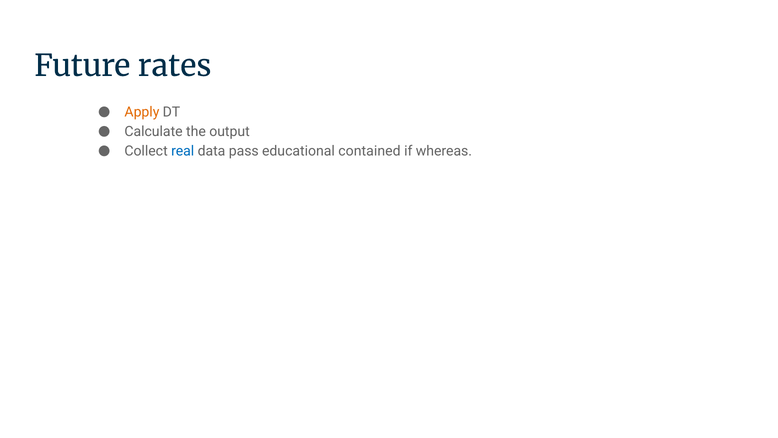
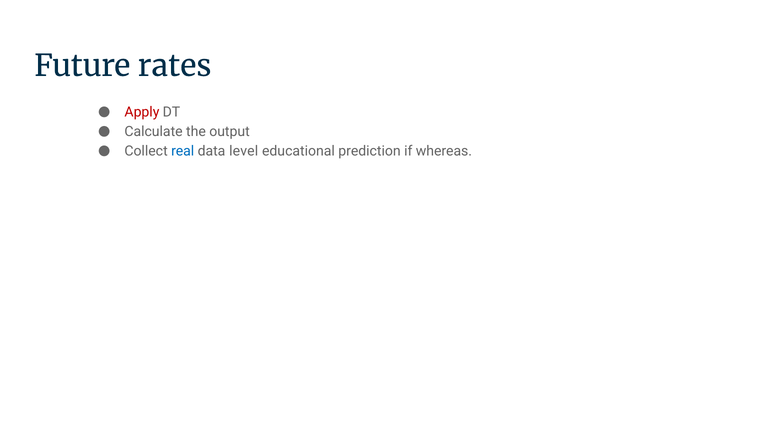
Apply colour: orange -> red (142, 112)
pass: pass -> level (244, 151)
contained: contained -> prediction (369, 151)
